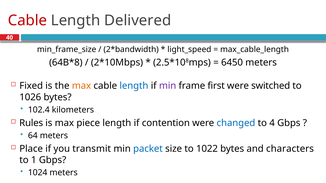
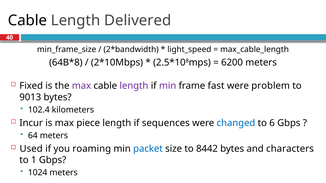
Cable colour: red -> black (27, 20)
6450: 6450 -> 6200 (232, 63)
max colour: orange -> purple (82, 86)
length colour: blue -> purple (134, 86)
first: first -> fast (216, 86)
switched: switched -> problem (271, 86)
1026: 1026 -> 9013 (30, 97)
Rules: Rules -> Incur (31, 123)
contention: contention -> sequences (166, 123)
4: 4 -> 6 (272, 123)
Place: Place -> Used (31, 149)
transmit: transmit -> roaming (92, 149)
1022: 1022 -> 8442 (207, 149)
